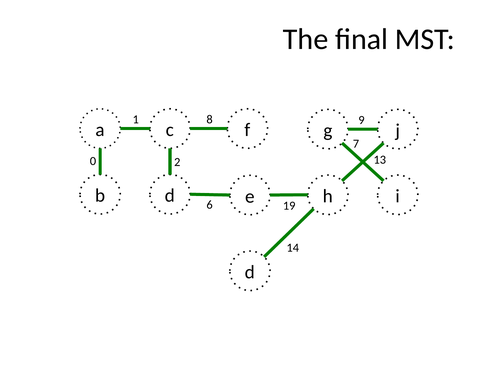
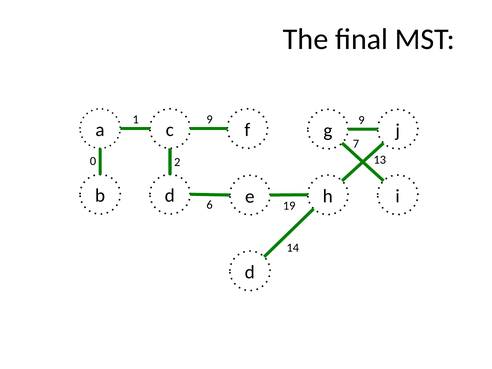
1 8: 8 -> 9 (210, 119)
